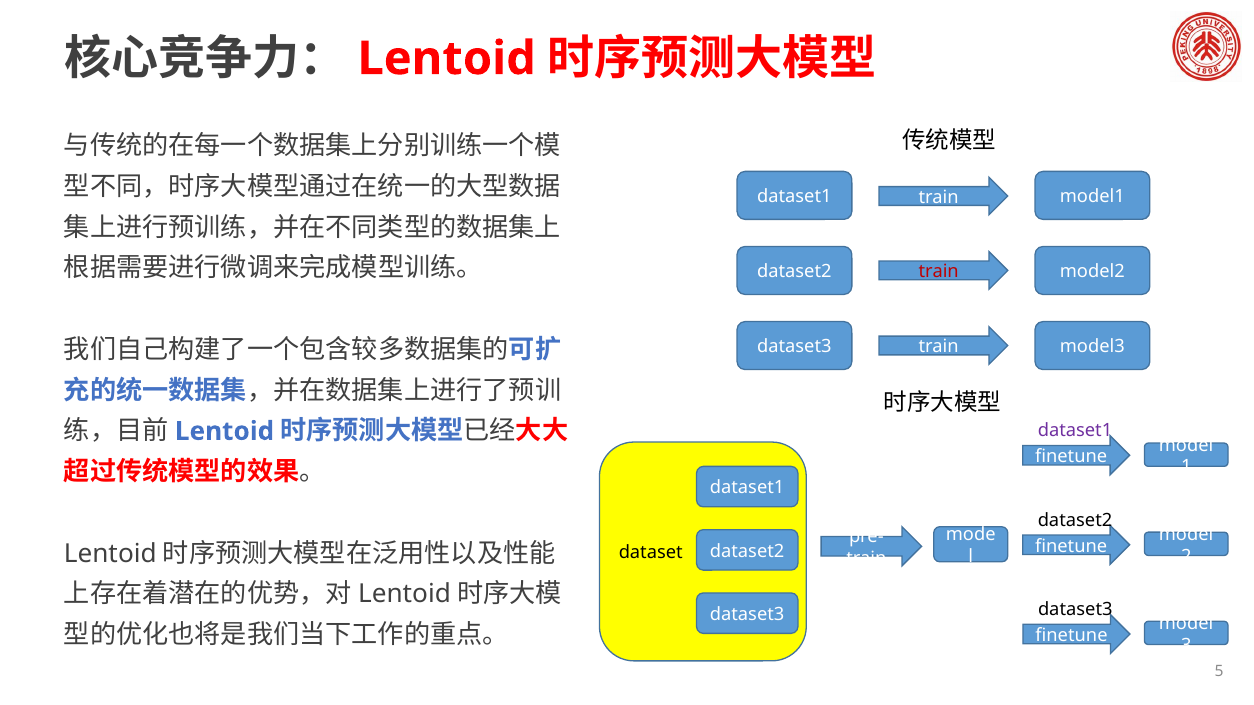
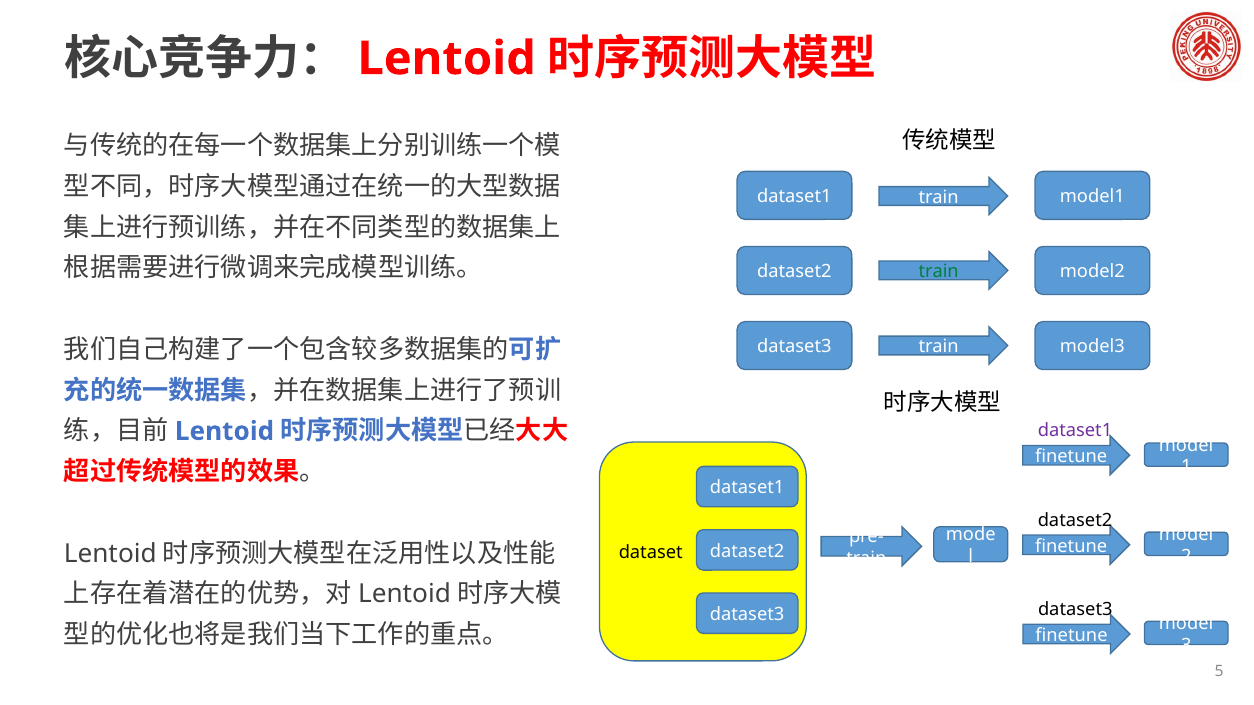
train colour: red -> green (939, 272)
